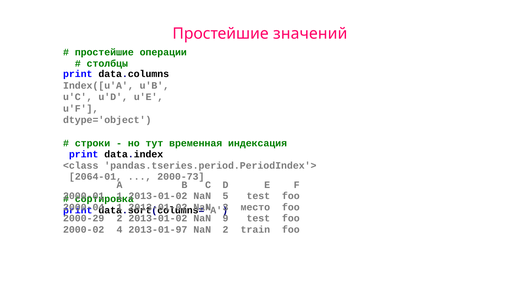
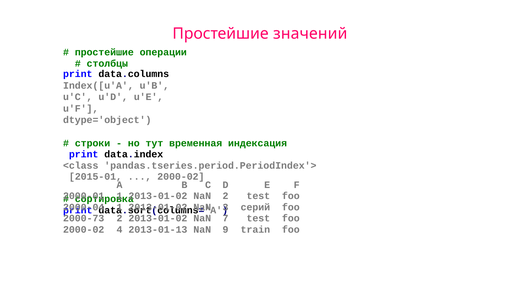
2064-01: 2064-01 -> 2015-01 (95, 177)
2000-73: 2000-73 -> 2000-02 (181, 177)
NaN 5: 5 -> 2 (225, 196)
место: место -> серий (255, 207)
2000-29: 2000-29 -> 2000-73 (84, 218)
9: 9 -> 7 (225, 218)
2013-01-97: 2013-01-97 -> 2013-01-13 (158, 230)
NaN 2: 2 -> 9 (225, 230)
